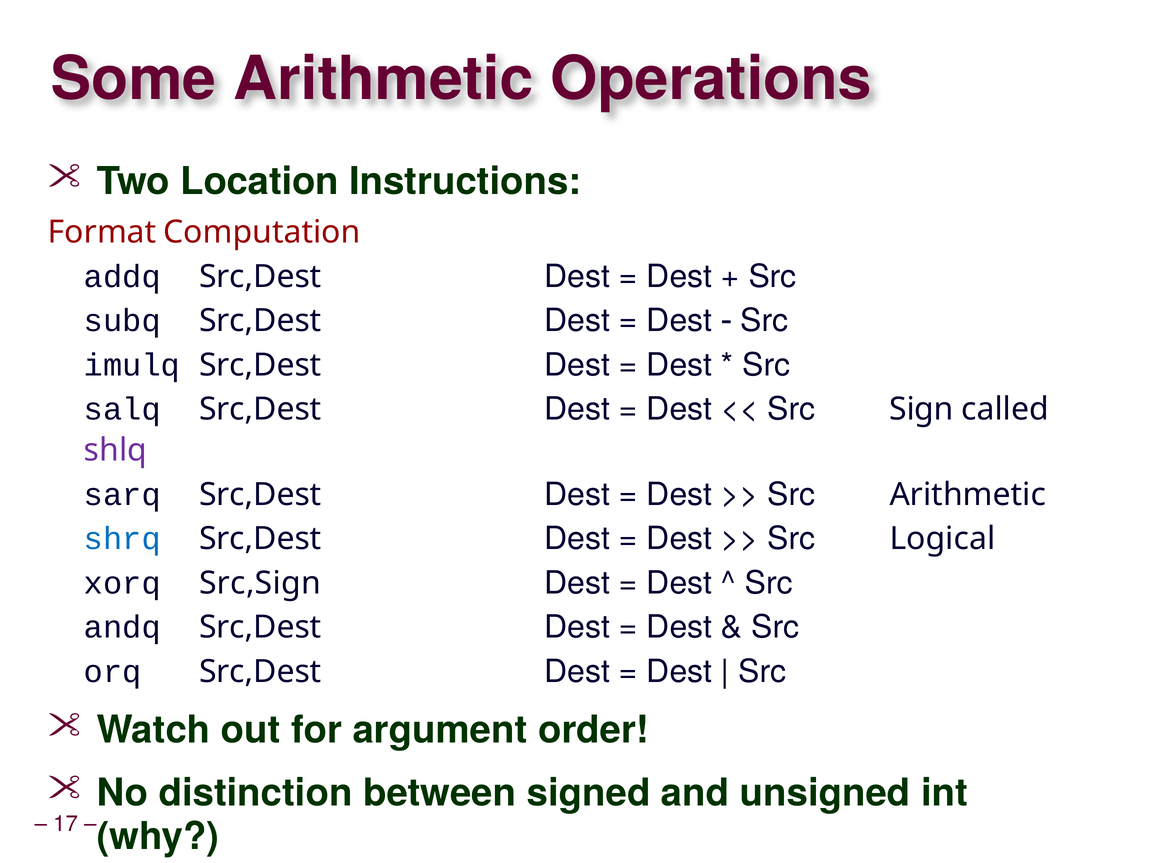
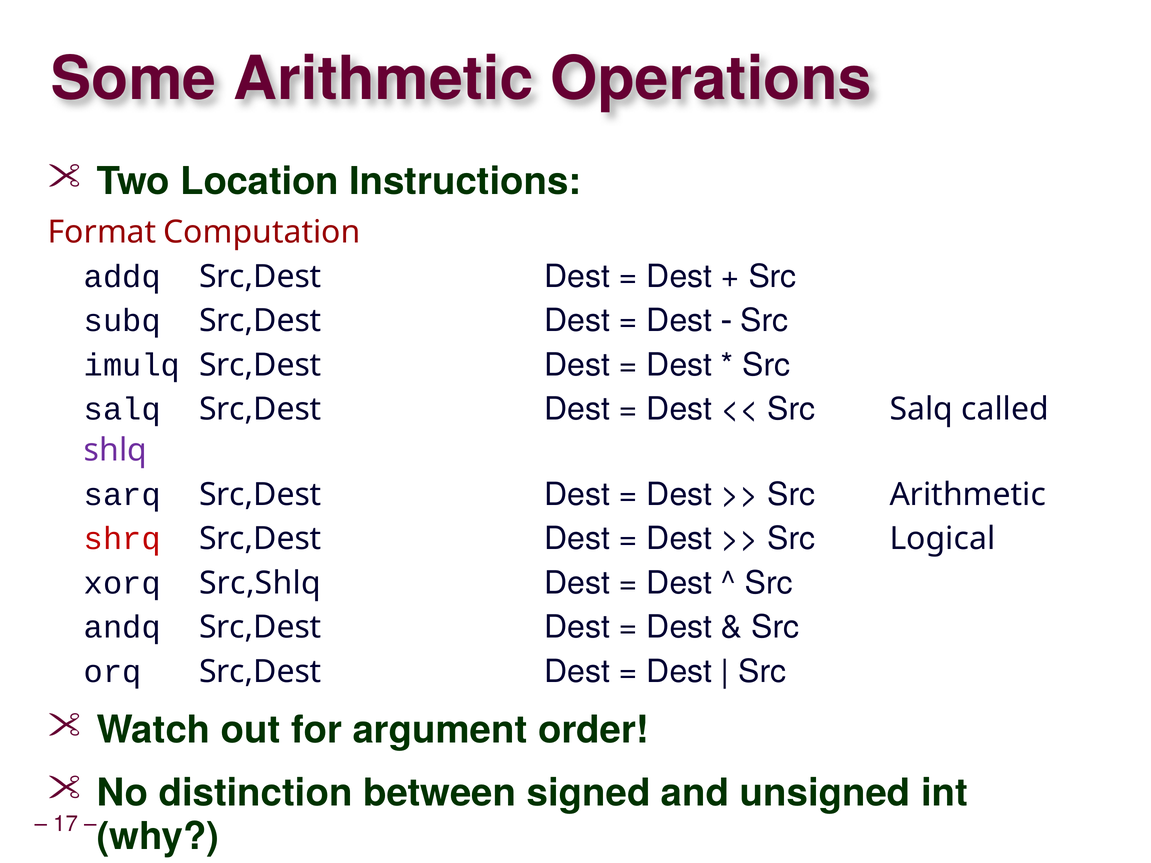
Sign: Sign -> Salq (921, 409)
shrq colour: blue -> red (122, 539)
Src,Sign: Src,Sign -> Src,Shlq (260, 583)
